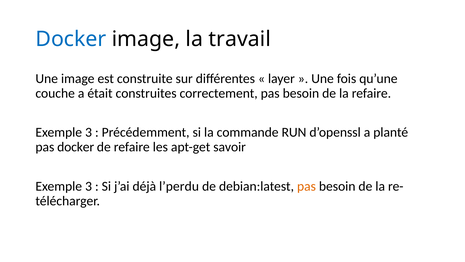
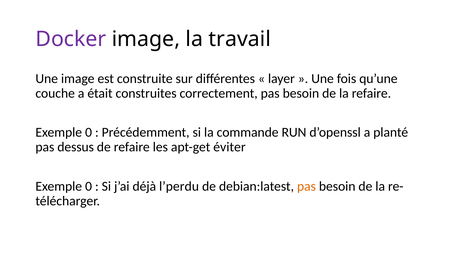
Docker colour: blue -> purple (71, 39)
3: 3 -> 0 (89, 132)
pas docker: docker -> dessus (76, 147)
savoir: savoir -> éviter (230, 147)
3: 3 -> 0 (89, 186)
